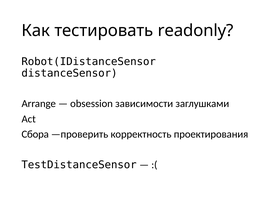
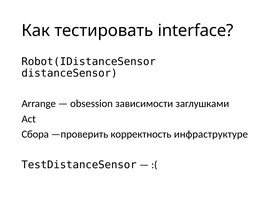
readonly: readonly -> interface (196, 31)
проектирования: проектирования -> инфраструктуре (211, 135)
